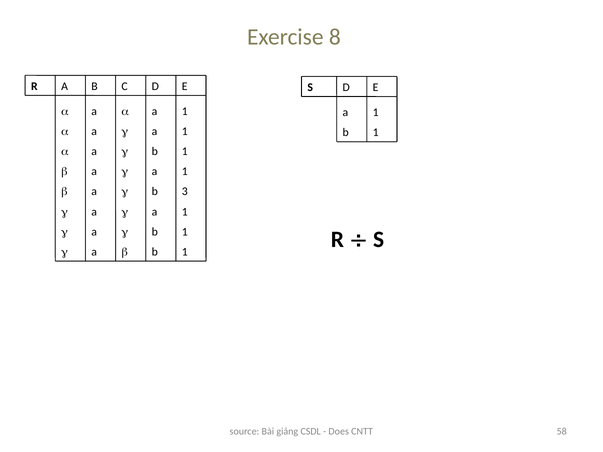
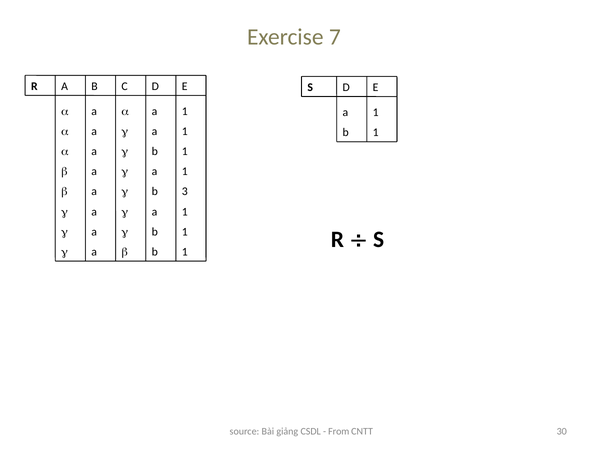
8: 8 -> 7 (335, 37)
Does: Does -> From (339, 432)
58: 58 -> 30 (562, 432)
